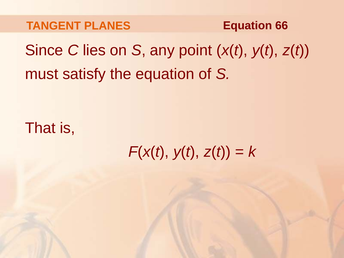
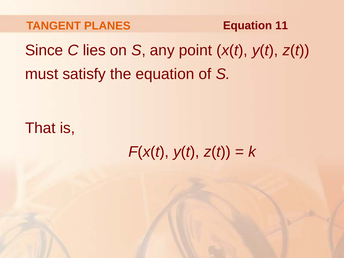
66: 66 -> 11 (282, 26)
